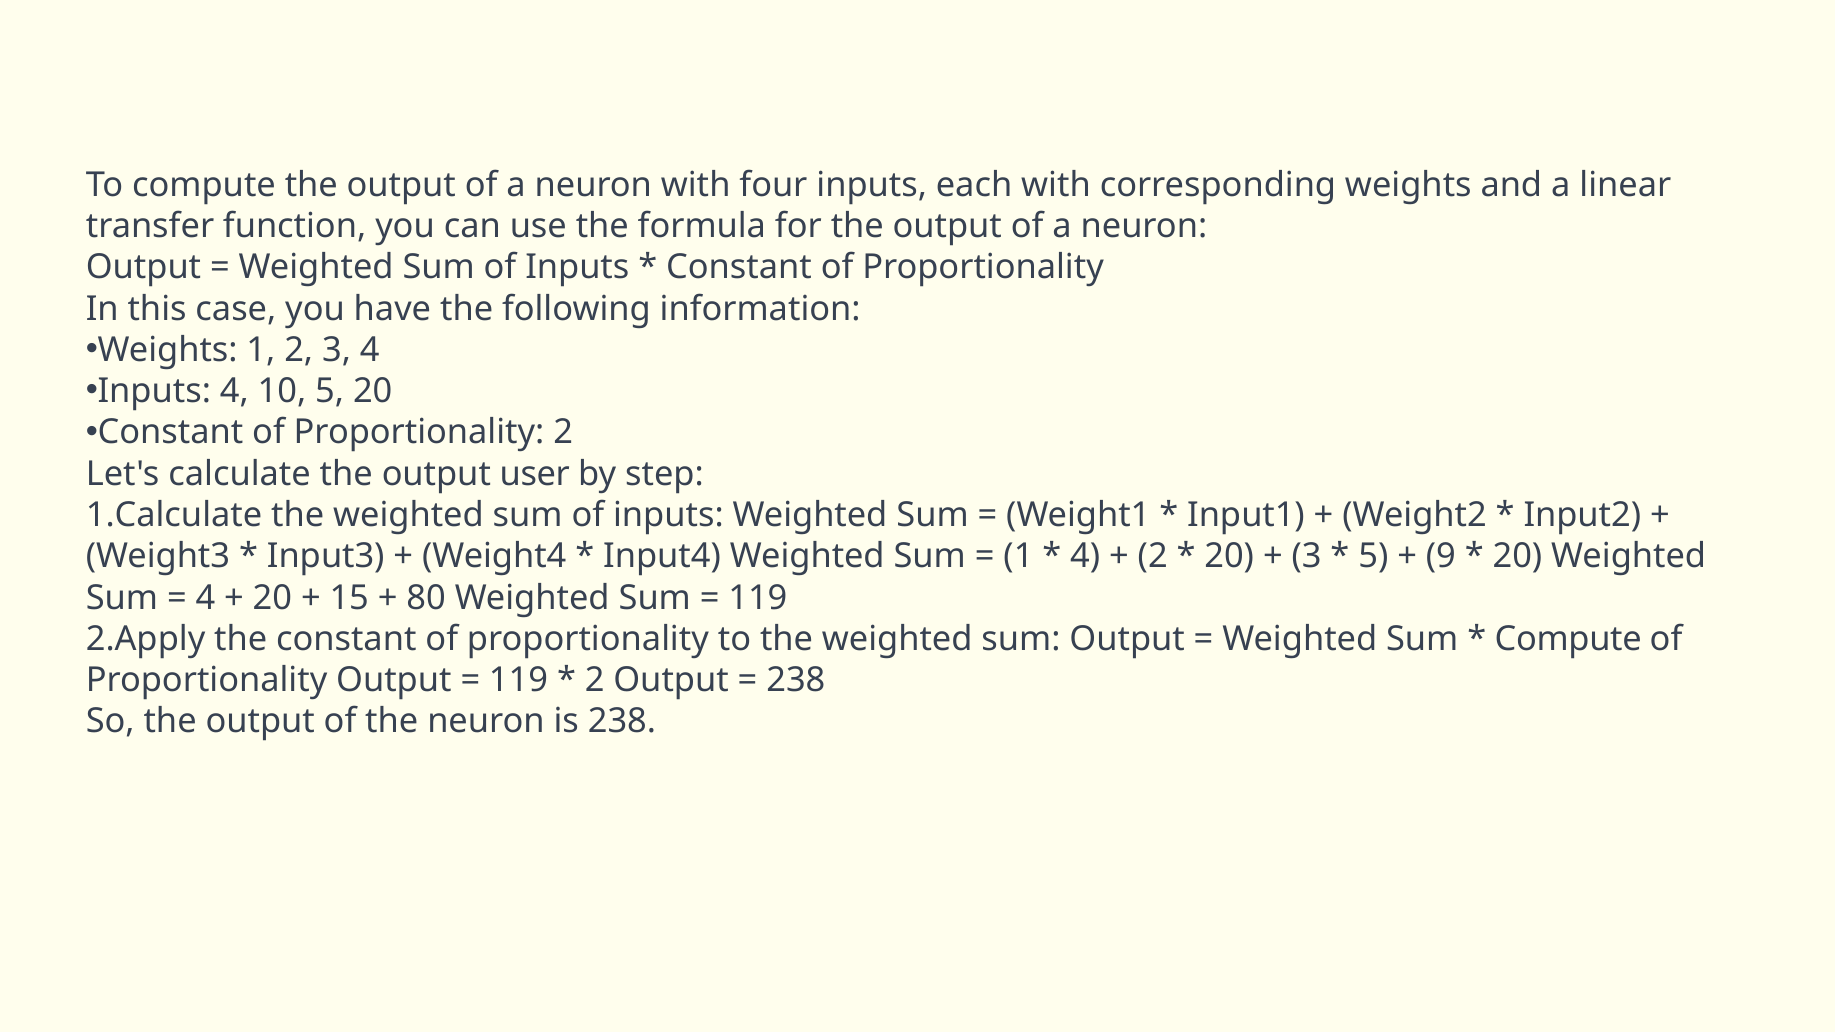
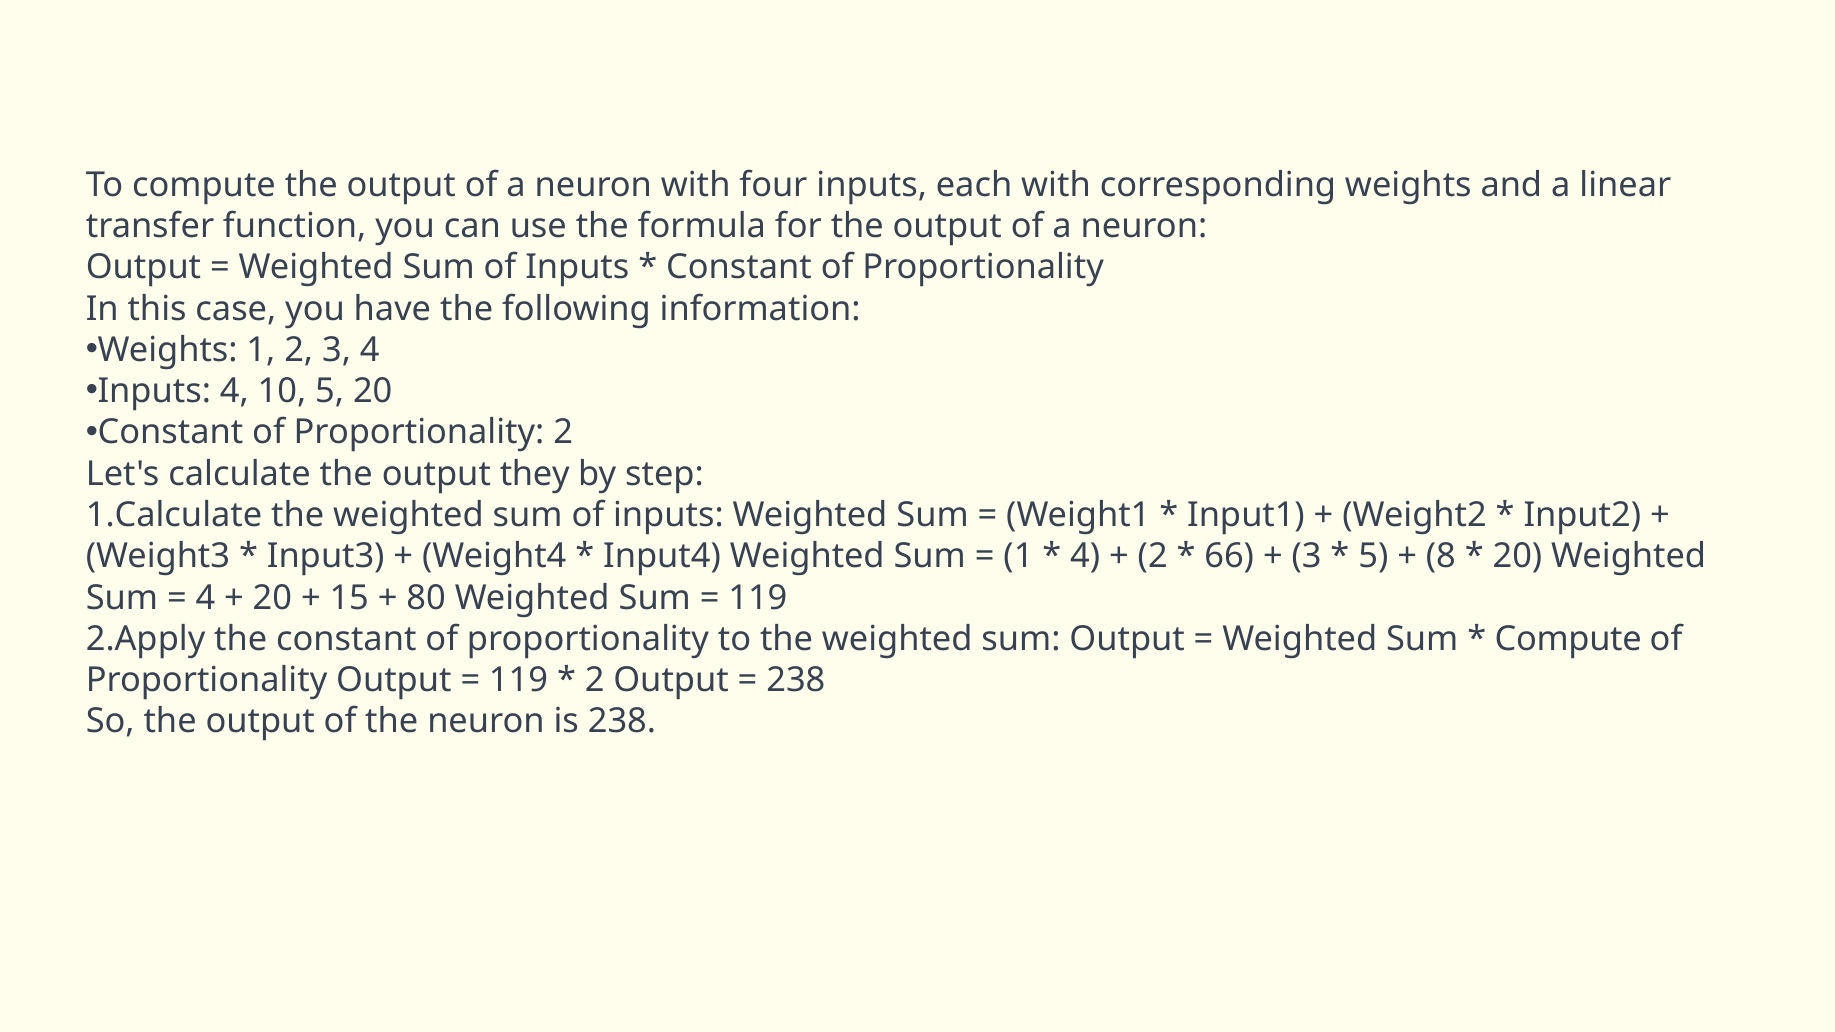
user: user -> they (535, 474)
20: 20 -> 66 (1229, 556)
9: 9 -> 8 (1441, 556)
